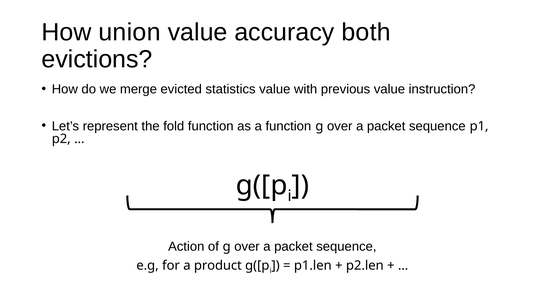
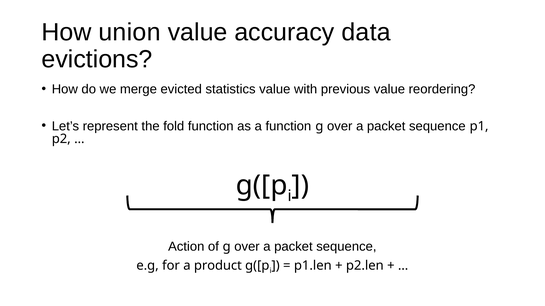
both: both -> data (366, 32)
instruction: instruction -> reordering (442, 89)
